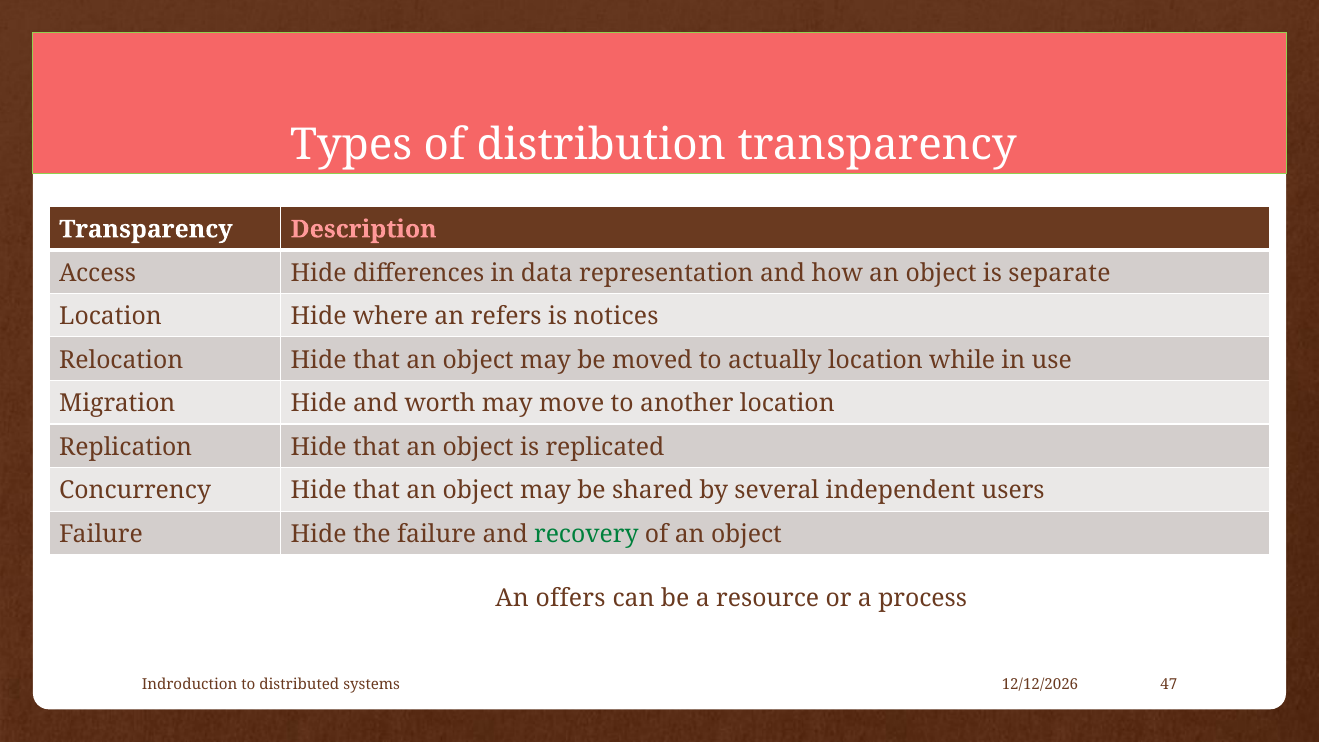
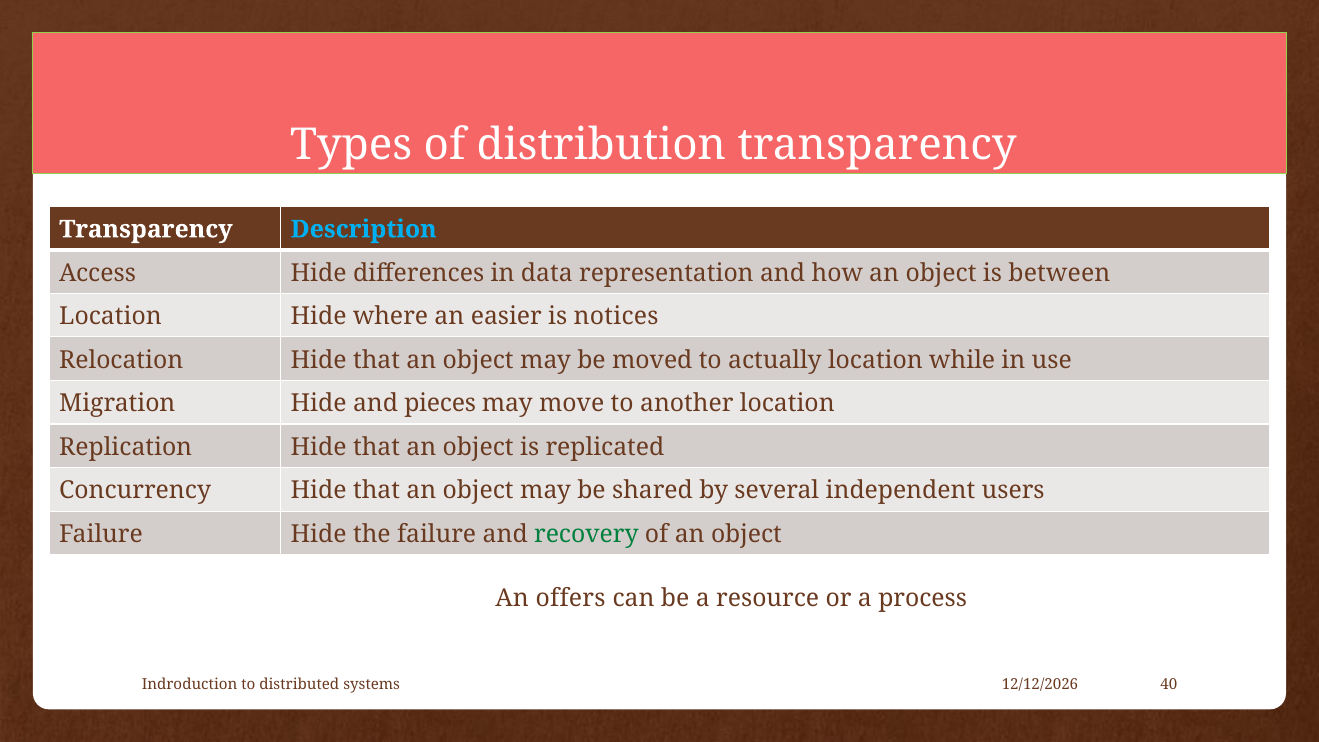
Description colour: pink -> light blue (364, 229)
separate: separate -> between (1059, 273)
refers: refers -> easier (506, 317)
worth: worth -> pieces (440, 404)
47: 47 -> 40 (1169, 684)
